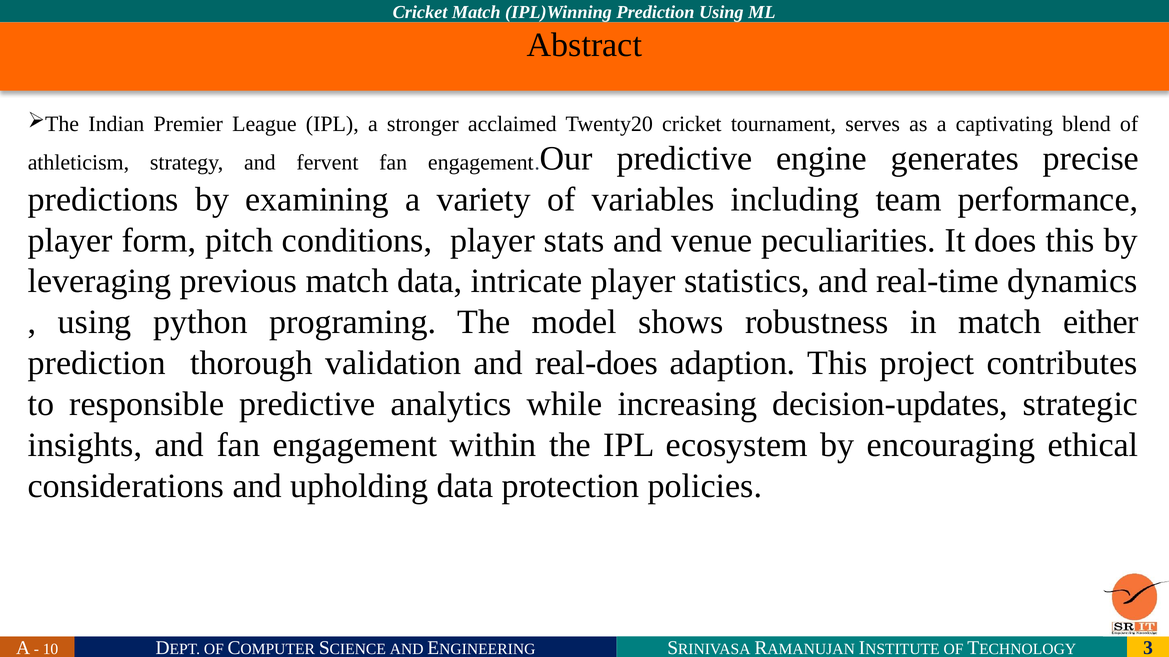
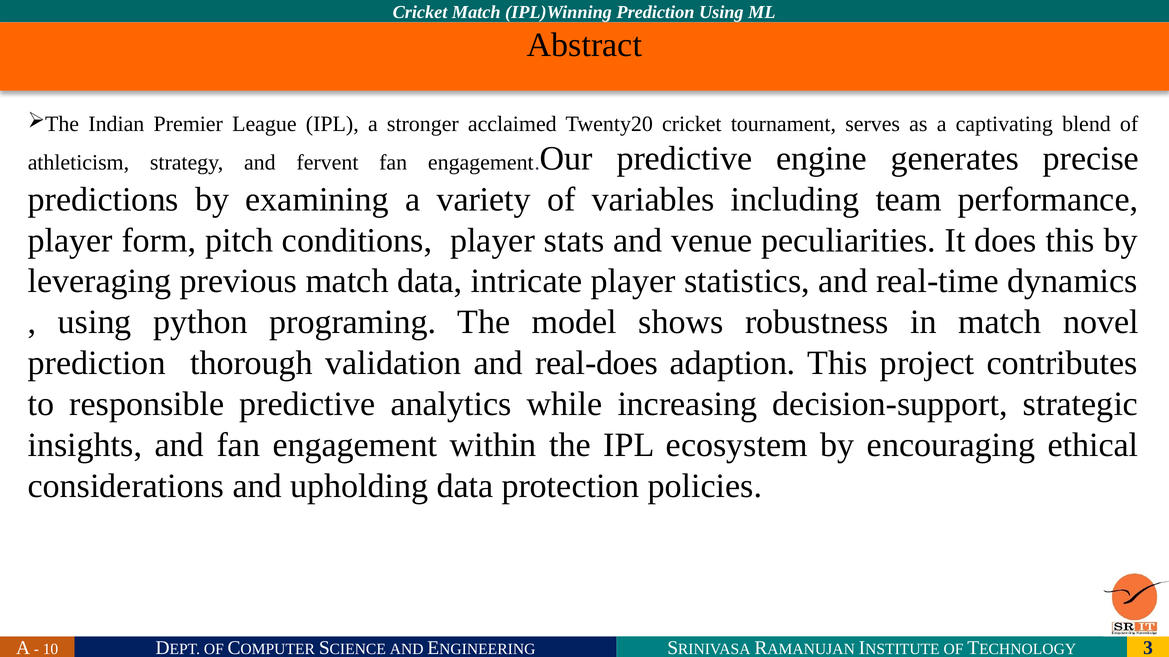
either: either -> novel (1101, 322)
decision-updates: decision-updates -> decision-support (890, 404)
